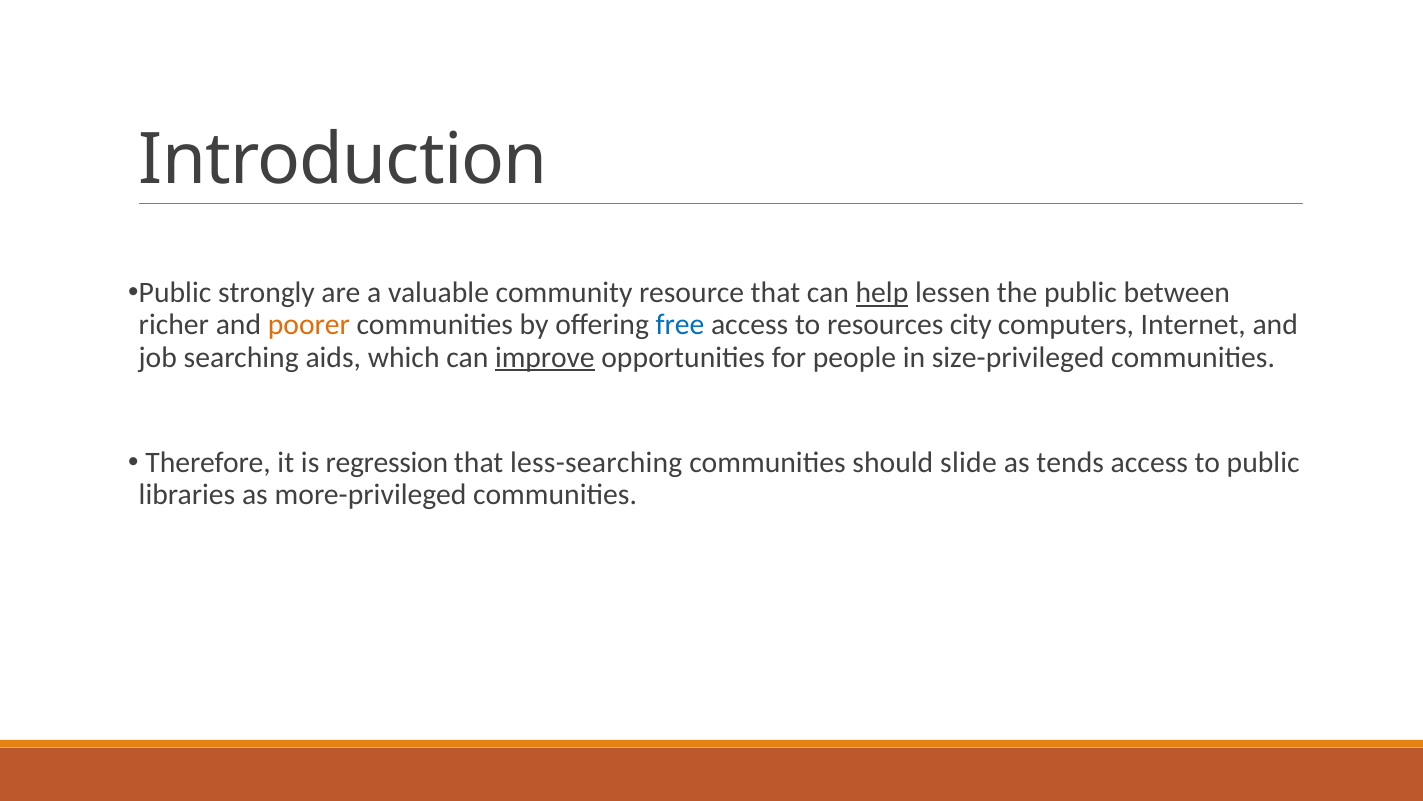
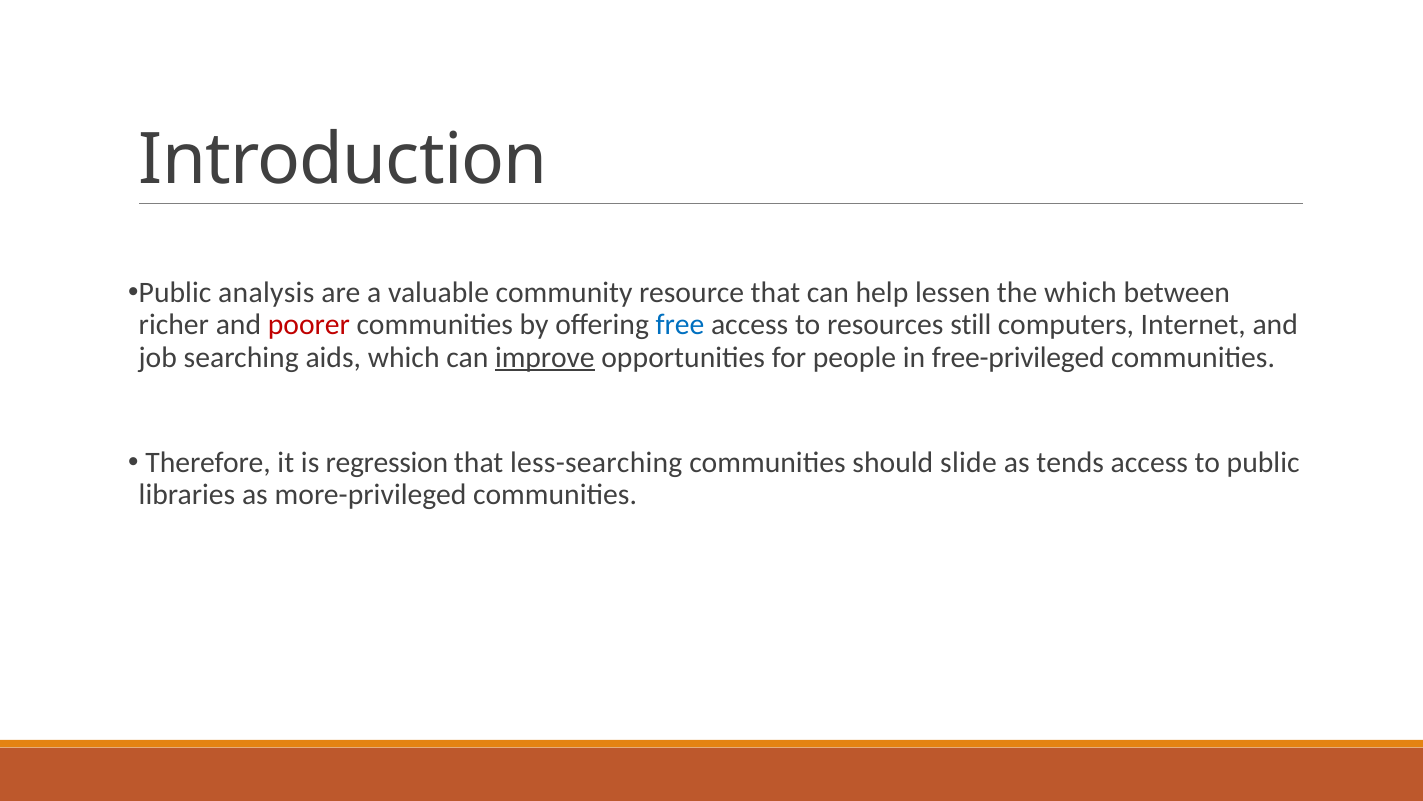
strongly: strongly -> analysis (266, 293)
help underline: present -> none (882, 293)
the public: public -> which (1080, 293)
poorer colour: orange -> red (309, 325)
city: city -> still (971, 325)
size-privileged: size-privileged -> free-privileged (1018, 357)
